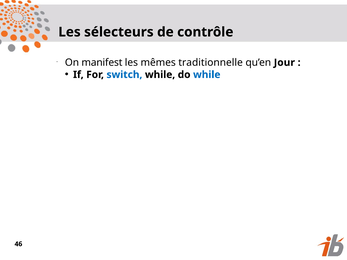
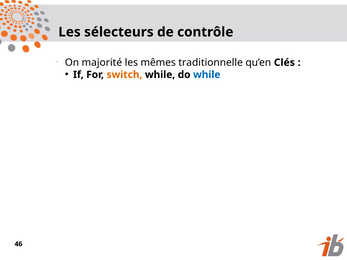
manifest: manifest -> majorité (102, 63)
Jour: Jour -> Clés (284, 63)
switch colour: blue -> orange (124, 75)
